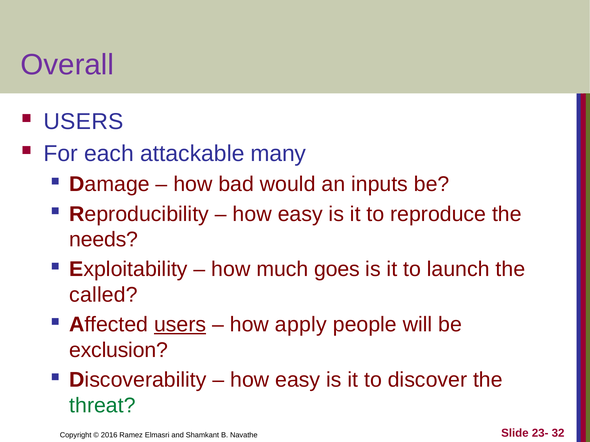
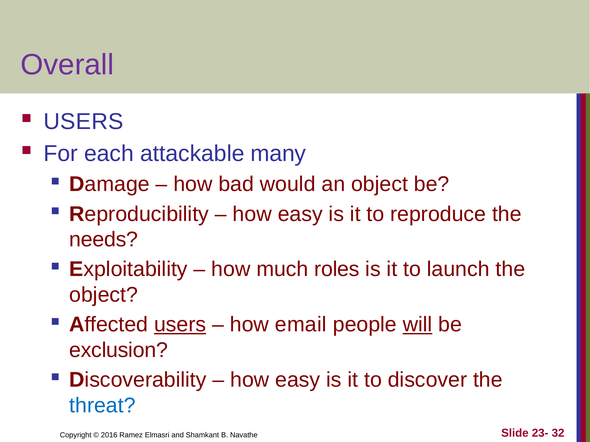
an inputs: inputs -> object (380, 184)
goes: goes -> roles (337, 270)
called: called -> object (104, 295)
apply: apply -> email (301, 325)
will underline: none -> present (418, 325)
threat colour: green -> blue (102, 406)
